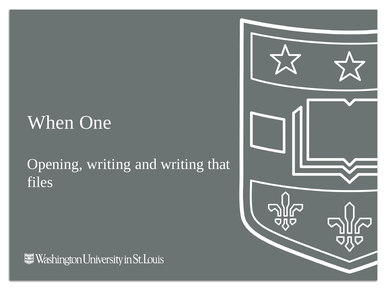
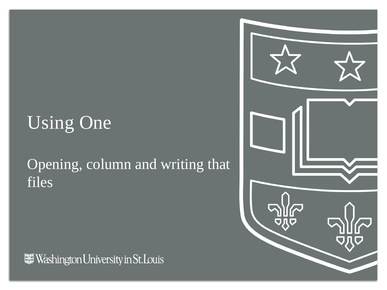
When: When -> Using (51, 122)
Opening writing: writing -> column (109, 164)
